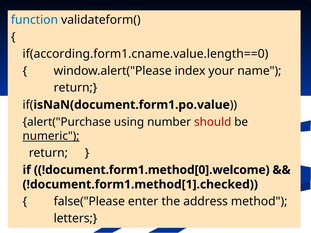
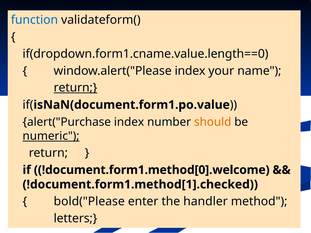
if(according.form1.cname.value.length==0: if(according.form1.cname.value.length==0 -> if(dropdown.form1.cname.value.length==0 (145, 54)
return underline: none -> present (75, 88)
alert("Purchase using: using -> index (129, 122)
should colour: red -> orange (213, 122)
false("Please: false("Please -> bold("Please (89, 202)
address: address -> handler (206, 202)
